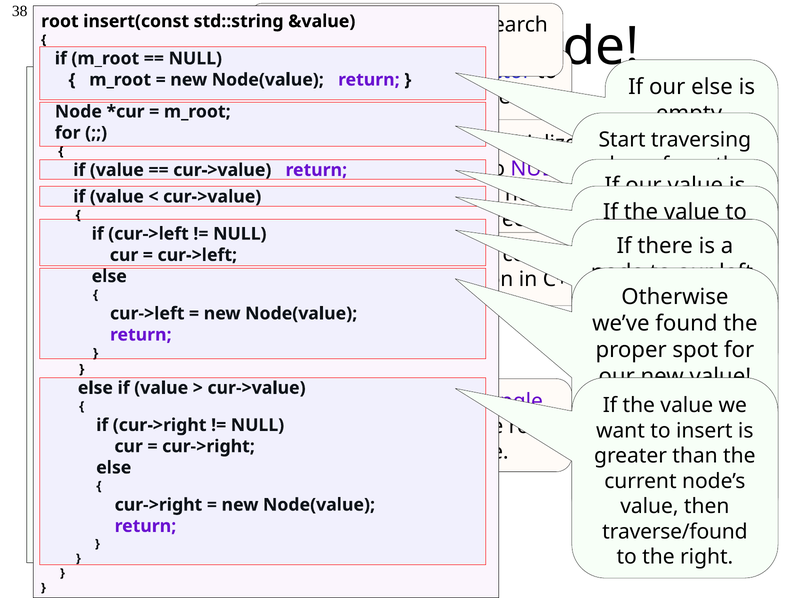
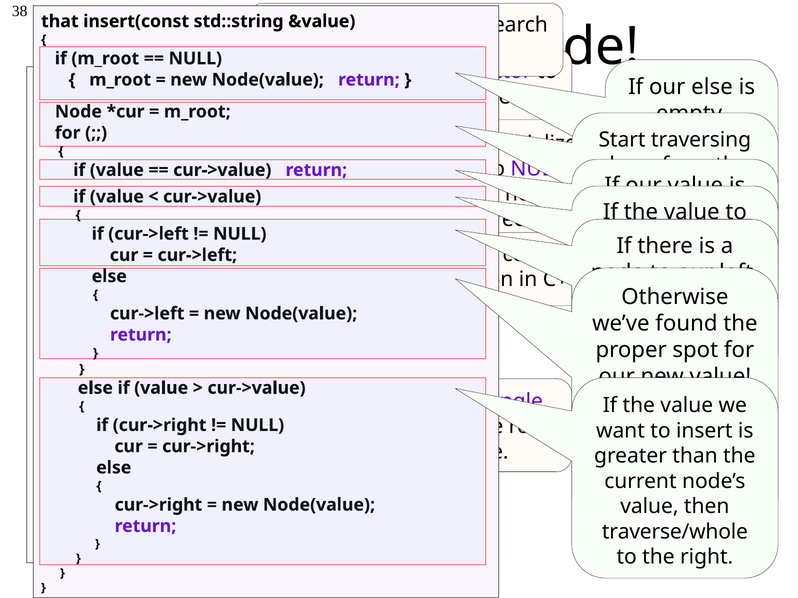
root: root -> that (60, 21)
traverse/found: traverse/found -> traverse/whole (675, 532)
